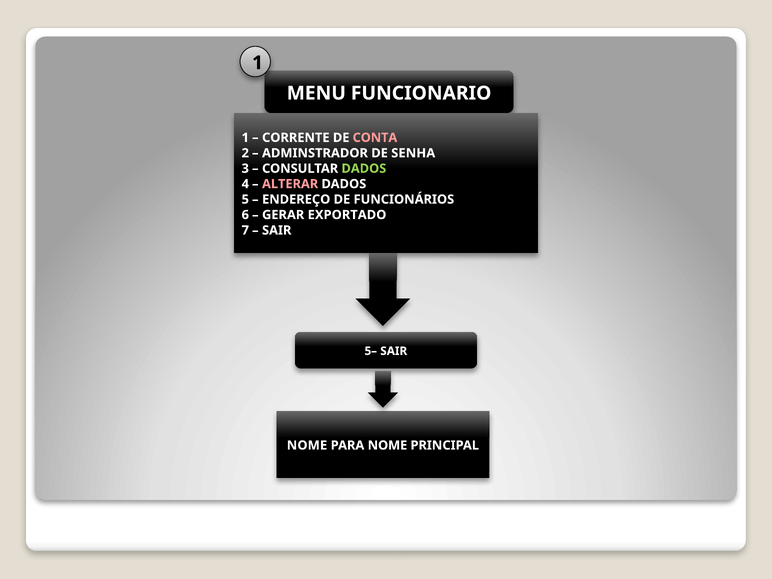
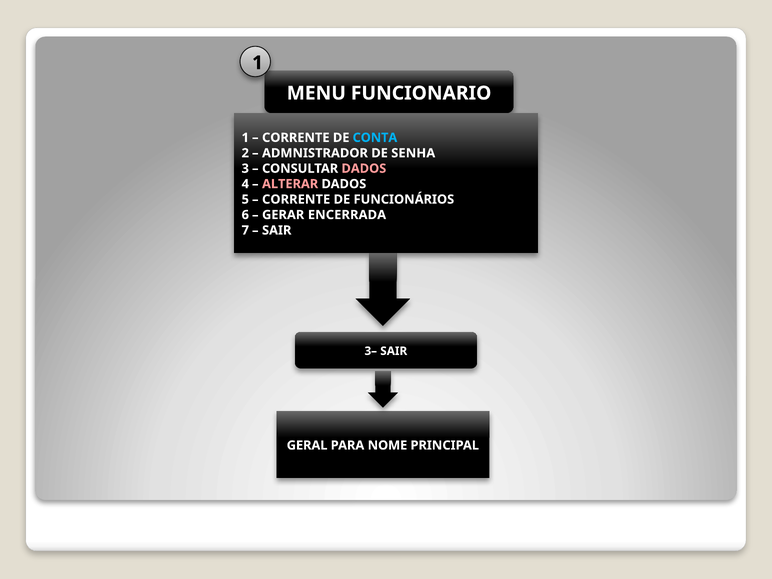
CONTA colour: pink -> light blue (375, 138)
ADMINSTRADOR: ADMINSTRADOR -> ADMNISTRADOR (315, 153)
DADOS colour: light green -> pink (364, 169)
ENDEREÇO: ENDEREÇO -> CORRENTE (296, 199)
EXPORTADO: EXPORTADO -> ENCERRADA (347, 215)
5–: 5– -> 3– (371, 351)
NOME: NOME -> GERAL (307, 445)
